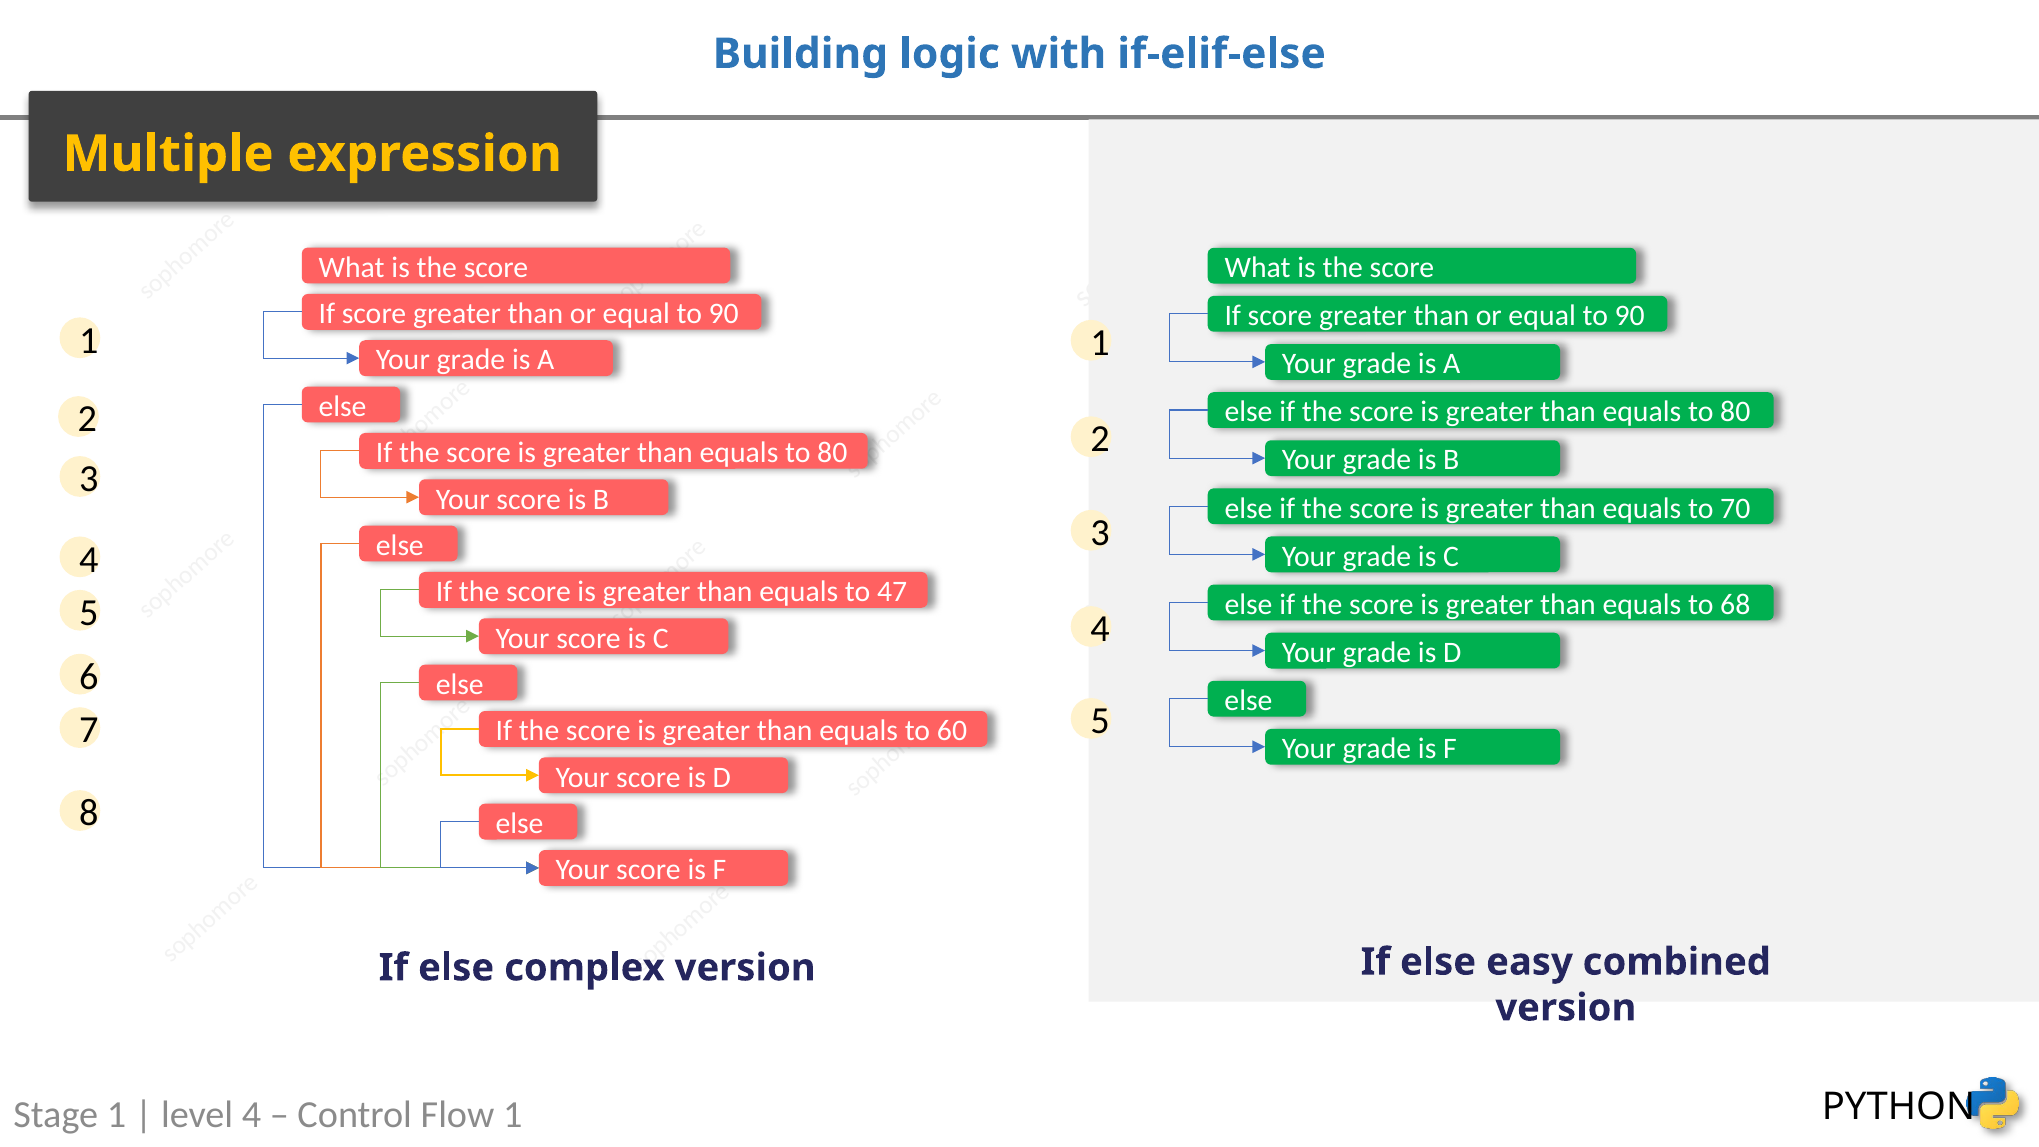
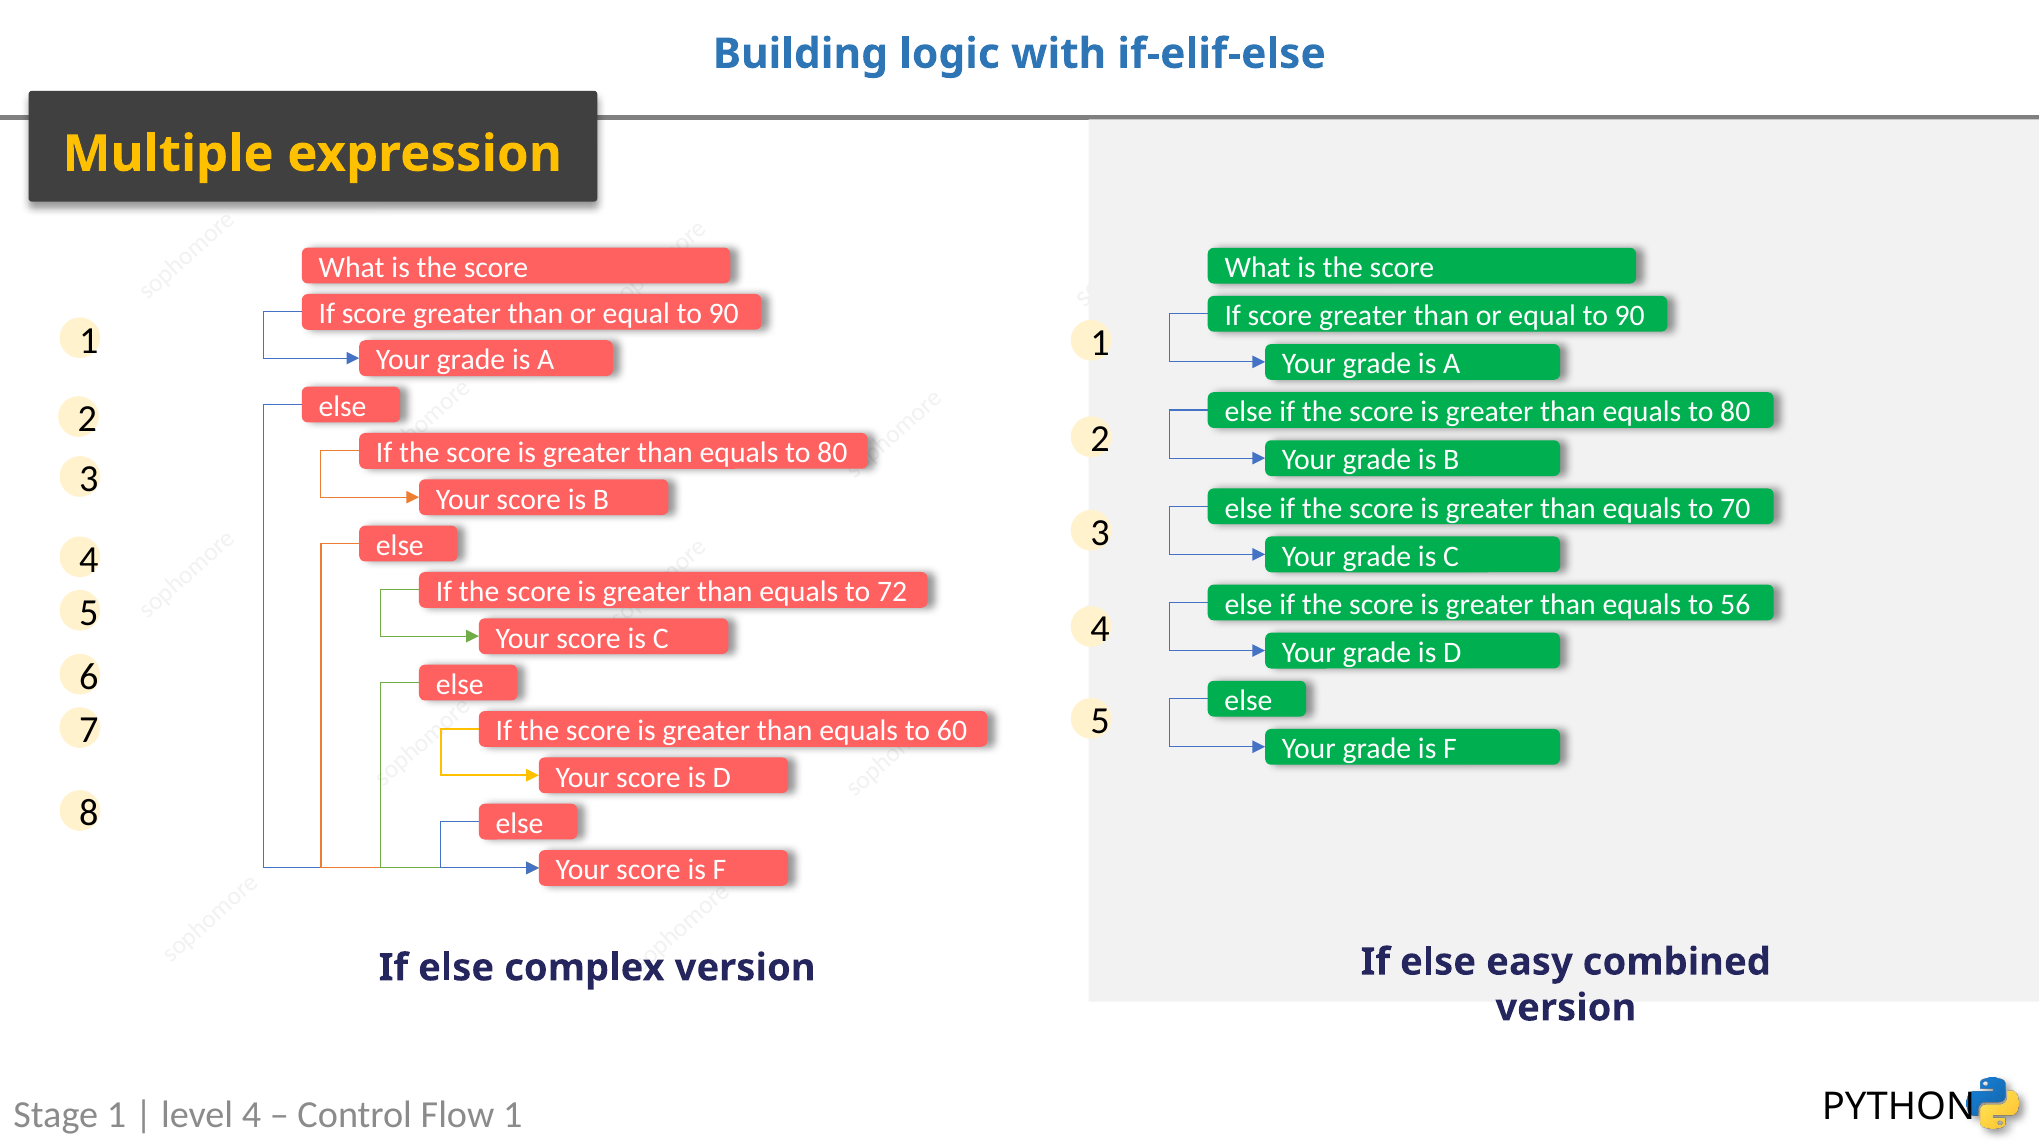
47: 47 -> 72 (892, 592)
68: 68 -> 56 (1735, 604)
